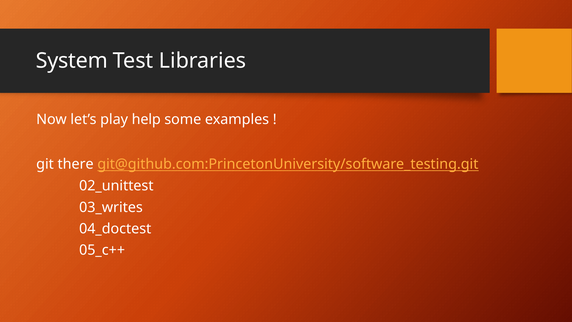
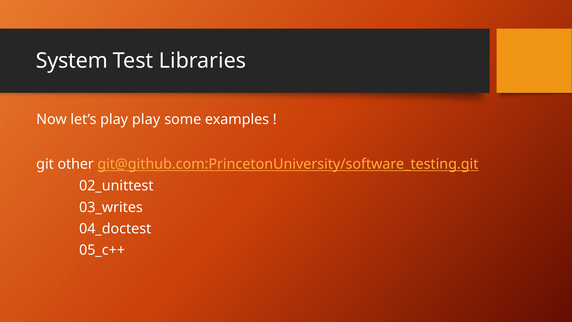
play help: help -> play (146, 119)
there: there -> other (76, 164)
